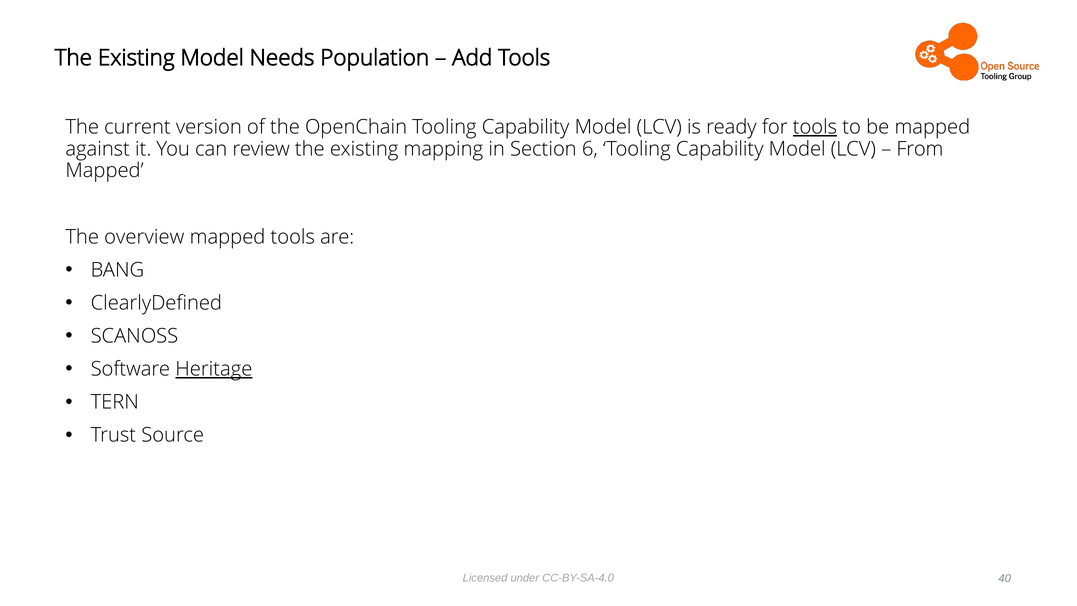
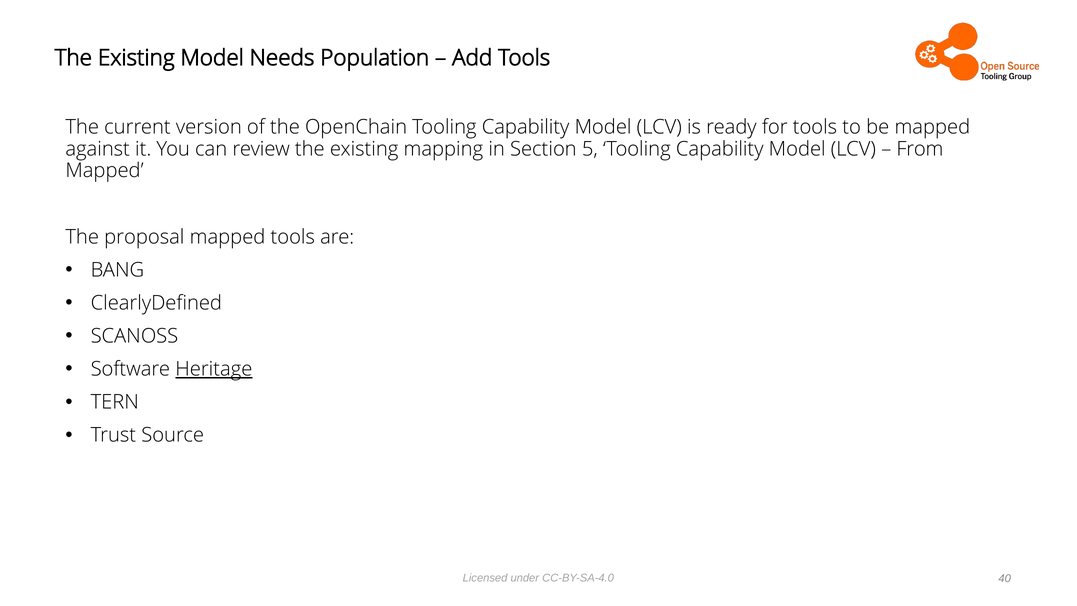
tools underline: present -> none (815, 127)
6: 6 -> 5 (590, 149)
overview: overview -> proposal (144, 237)
